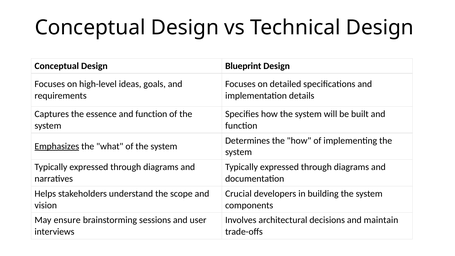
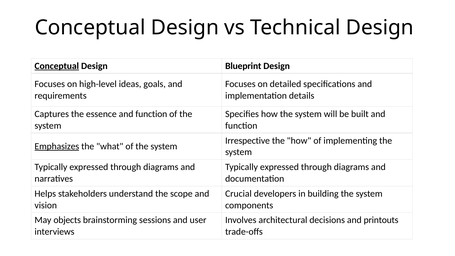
Conceptual underline: none -> present (57, 66)
Determines: Determines -> Irrespective (248, 141)
ensure: ensure -> objects (67, 220)
maintain: maintain -> printouts (381, 220)
